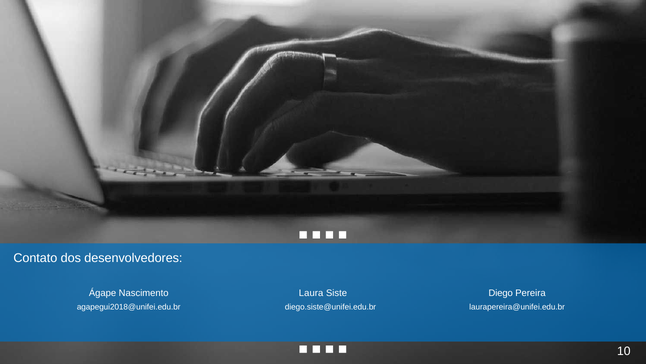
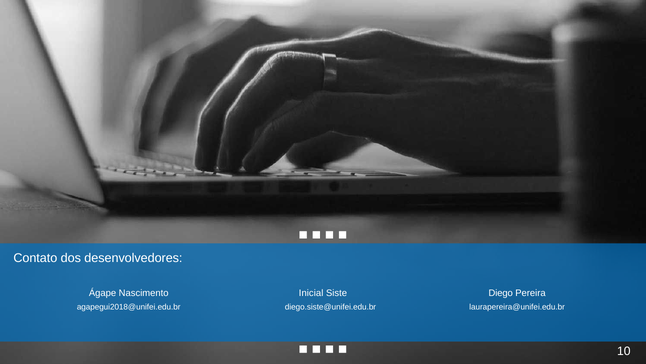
Laura: Laura -> Inicial (311, 292)
